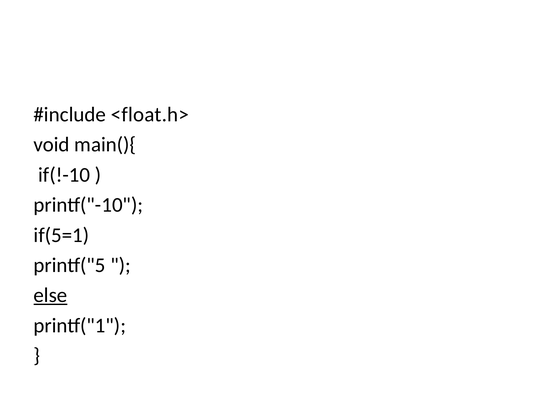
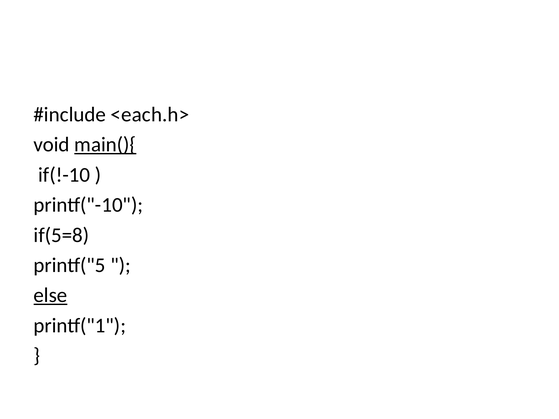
<float.h>: <float.h> -> <each.h> (150, 115)
main(){ underline: none -> present (105, 145)
if(5=1: if(5=1 -> if(5=8 (61, 235)
